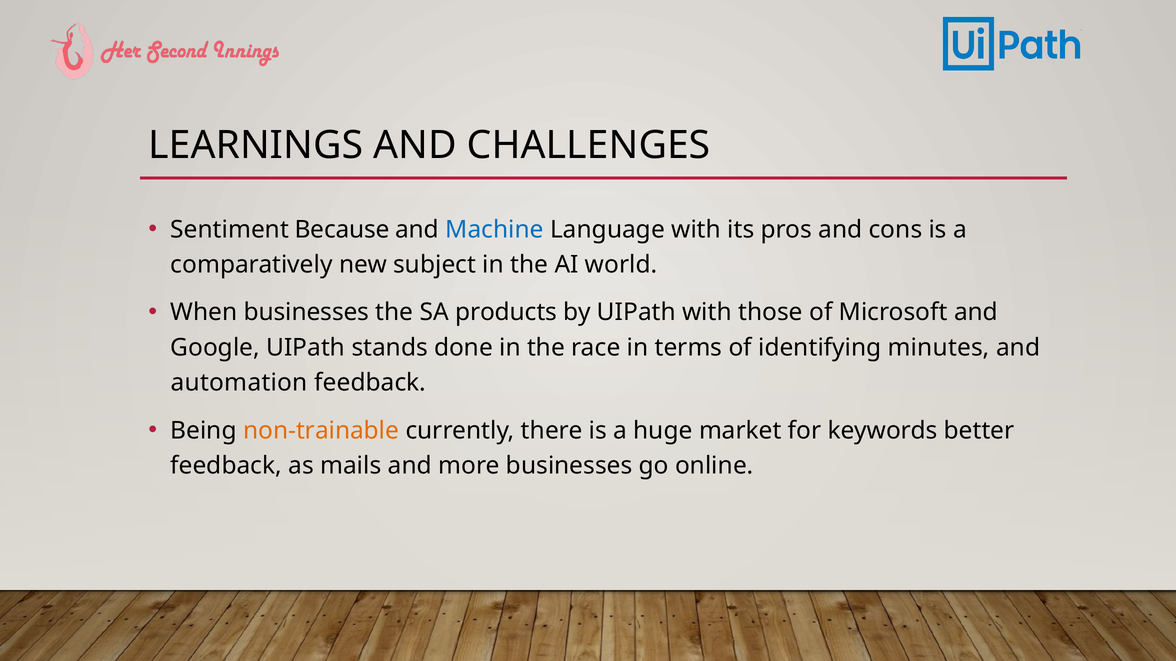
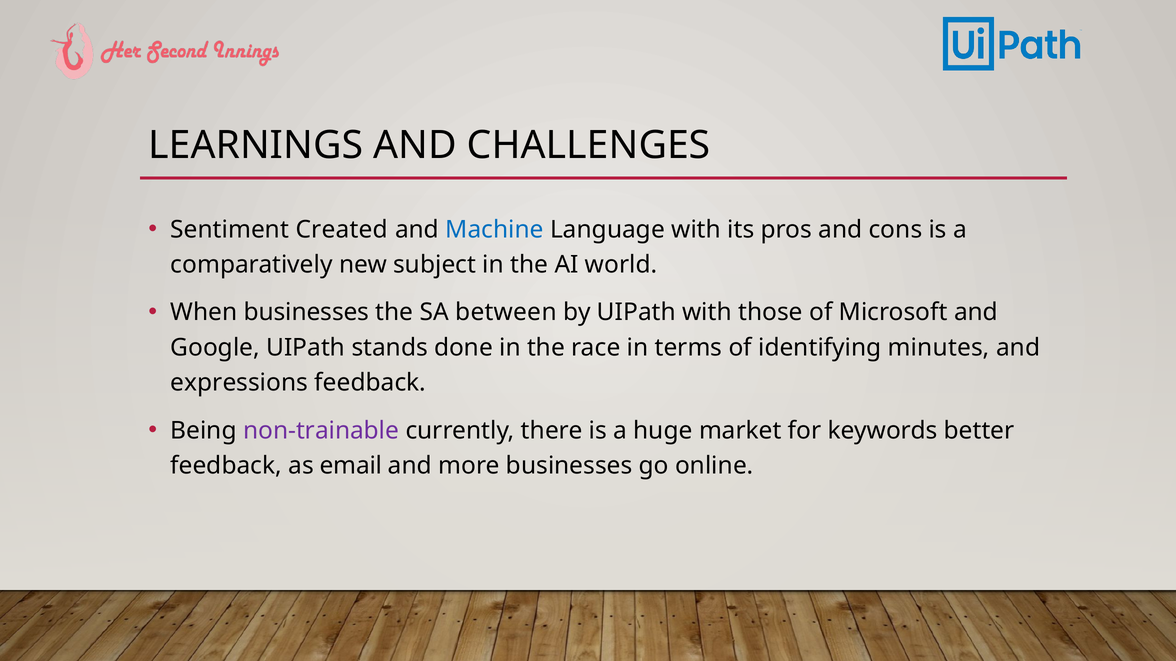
Because: Because -> Created (342, 230)
products: products -> between (506, 313)
automation: automation -> expressions (239, 383)
non-trainable colour: orange -> purple (321, 431)
mails: mails -> email (351, 466)
